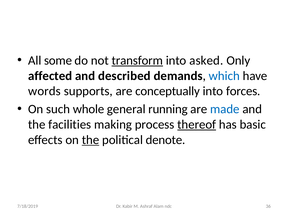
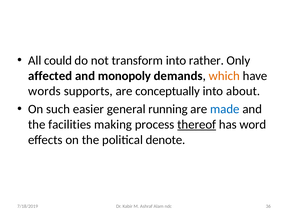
some: some -> could (58, 60)
transform underline: present -> none (137, 60)
asked: asked -> rather (206, 60)
described: described -> monopoly (124, 76)
which colour: blue -> orange (224, 76)
forces: forces -> about (243, 91)
whole: whole -> easier (88, 109)
basic: basic -> word (253, 124)
the underline: present -> none (90, 140)
